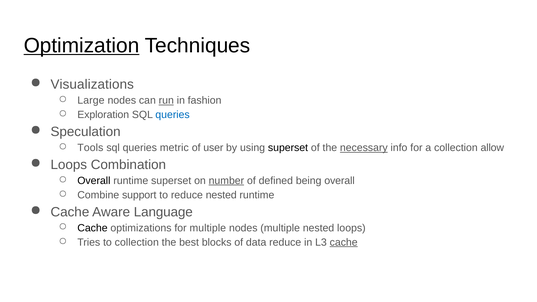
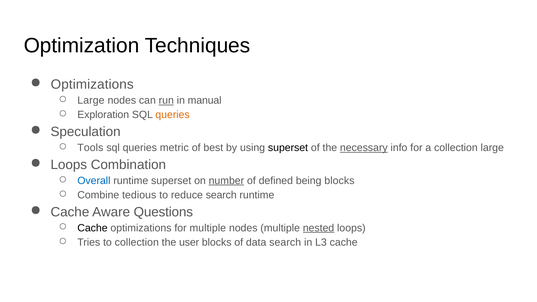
Optimization underline: present -> none (82, 45)
Visualizations: Visualizations -> Optimizations (92, 84)
fashion: fashion -> manual (205, 100)
queries colour: blue -> orange (173, 115)
user: user -> best (213, 148)
collection allow: allow -> large (492, 148)
Overall colour: black -> blue (94, 181)
being overall: overall -> blocks (339, 181)
support: support -> tedious (139, 195)
reduce nested: nested -> search (221, 195)
Language: Language -> Questions (163, 212)
nested underline: none -> present (319, 228)
best: best -> user (189, 242)
data reduce: reduce -> search (285, 242)
cache underline: present -> none (344, 242)
